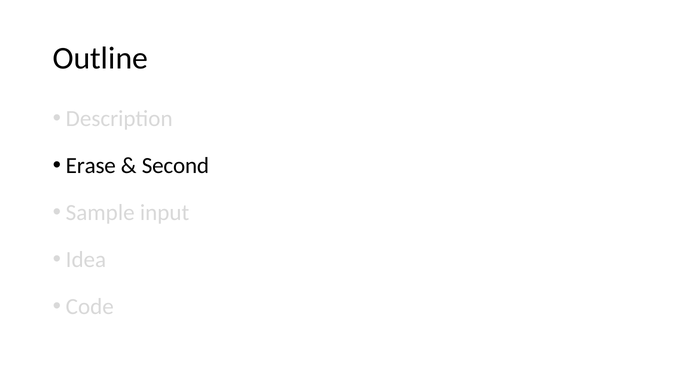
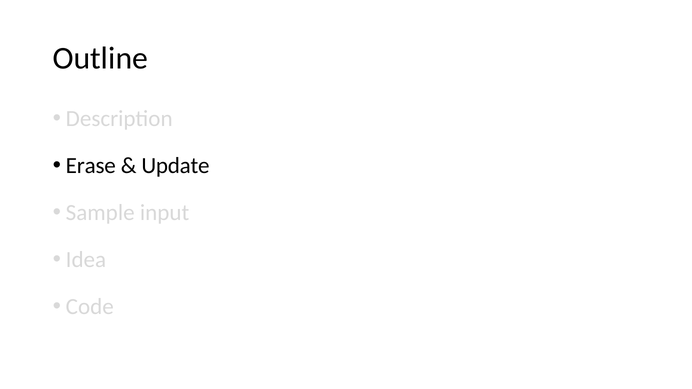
Second: Second -> Update (175, 166)
